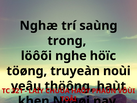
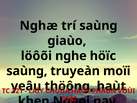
trong: trong -> giaùo (67, 41)
töøng: töøng -> saùng (27, 71)
noùi: noùi -> moïi (117, 71)
